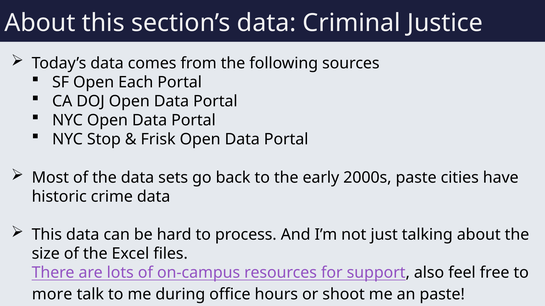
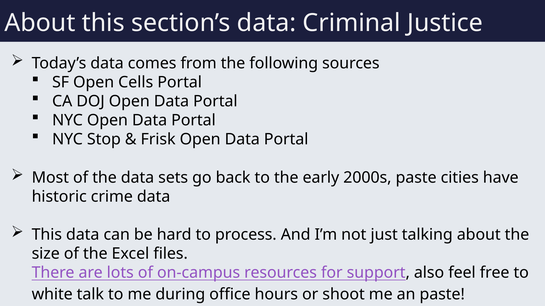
Each: Each -> Cells (136, 82)
more: more -> white (52, 295)
